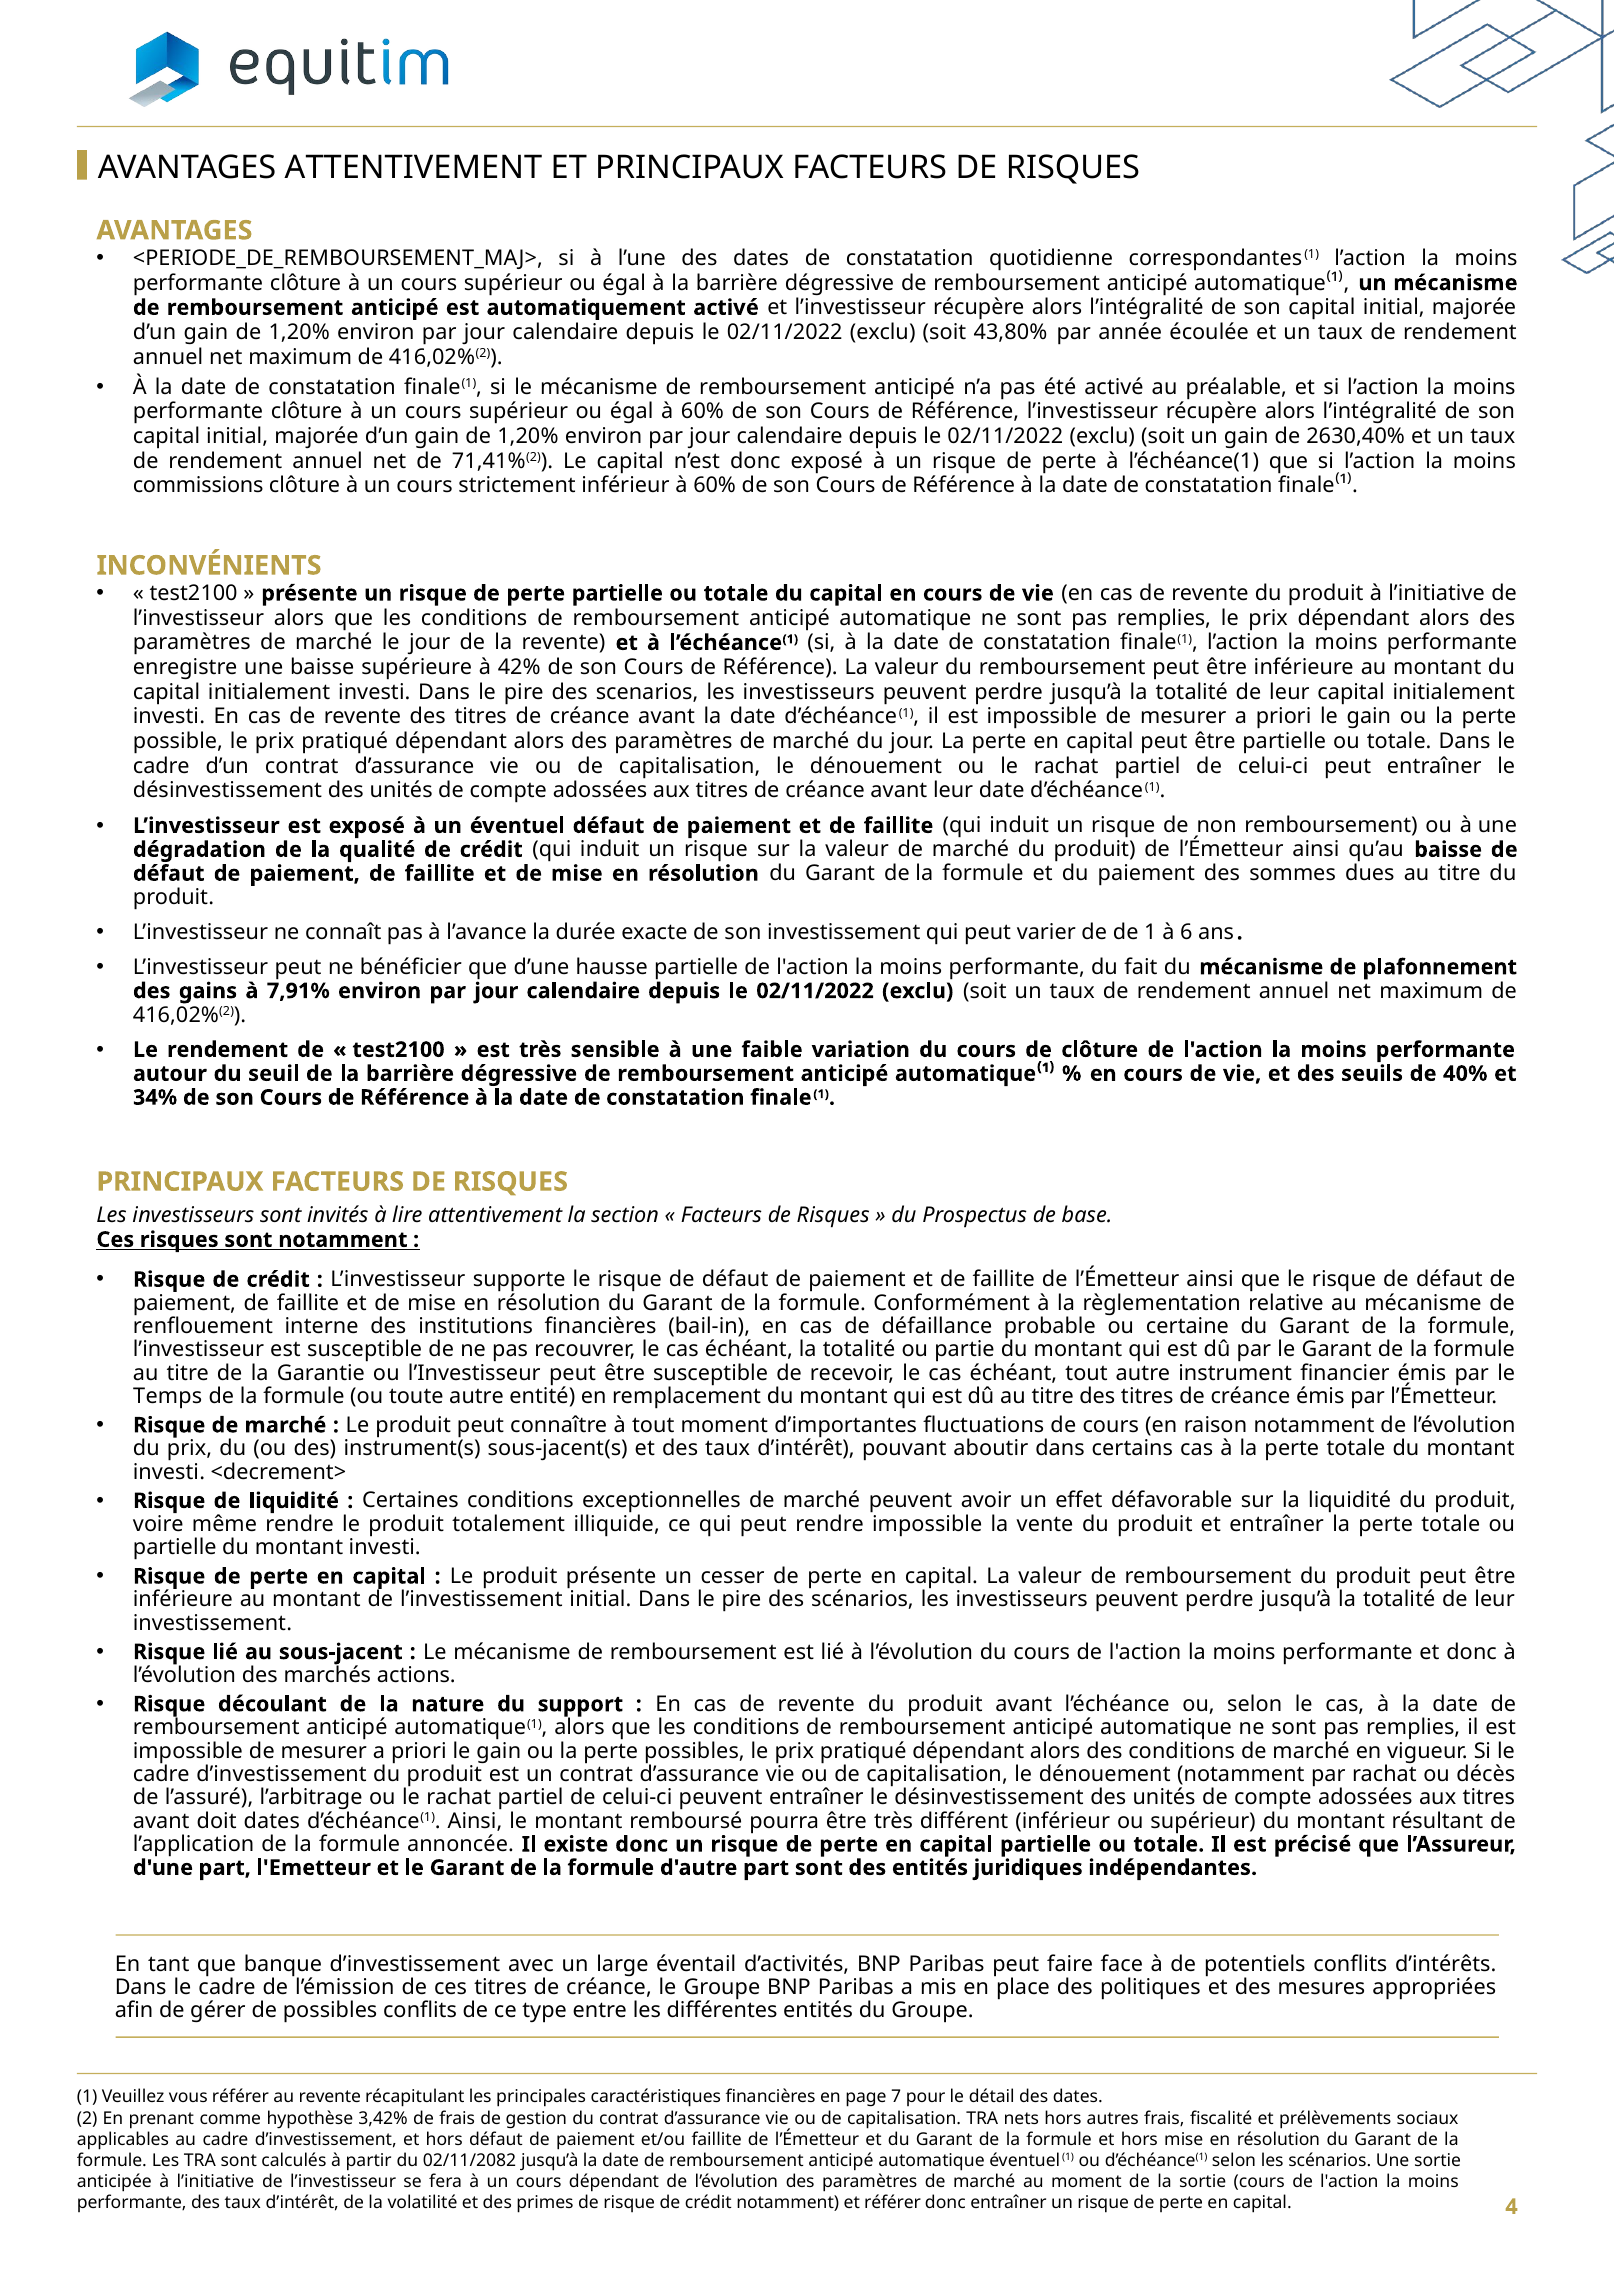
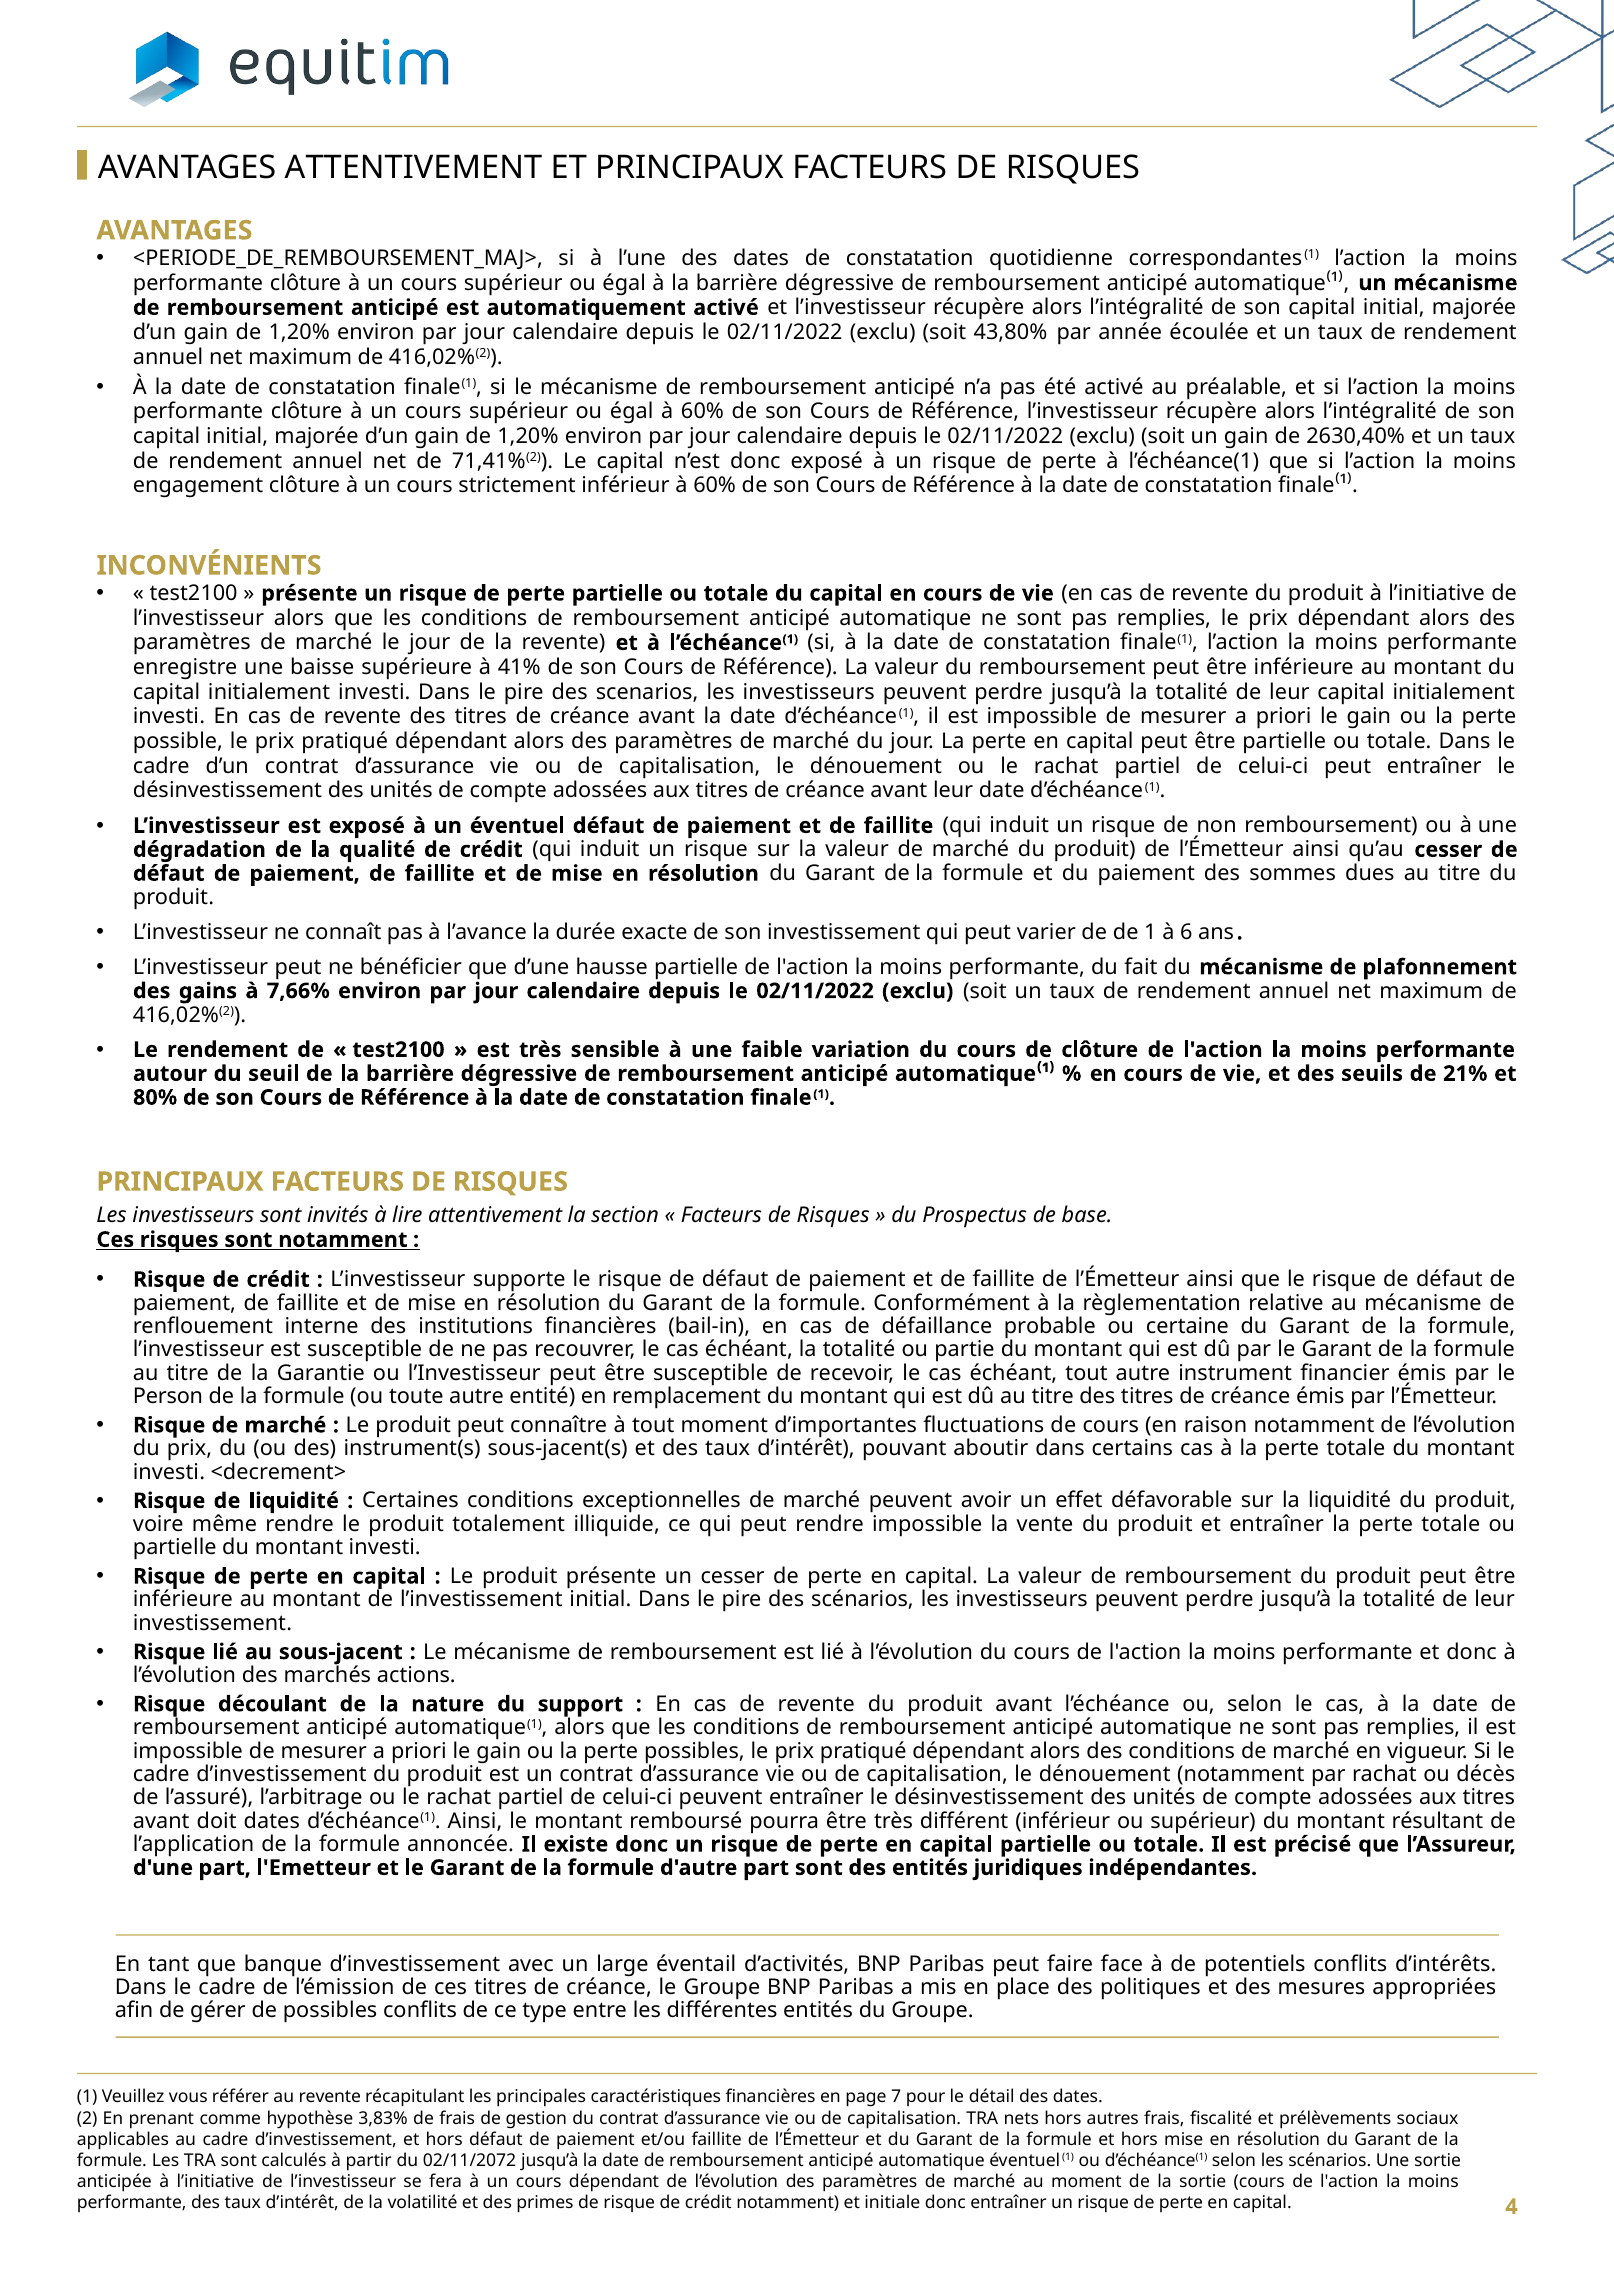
commissions: commissions -> engagement (198, 486)
42%: 42% -> 41% (519, 667)
qu’au baisse: baisse -> cesser (1448, 850)
7,91%: 7,91% -> 7,66% (298, 991)
40%: 40% -> 21% (1465, 1074)
34%: 34% -> 80% (155, 1097)
Temps: Temps -> Person (168, 1396)
3,42%: 3,42% -> 3,83% (383, 2118)
02/11/2082: 02/11/2082 -> 02/11/2072 (470, 2160)
et référer: référer -> initiale (892, 2202)
